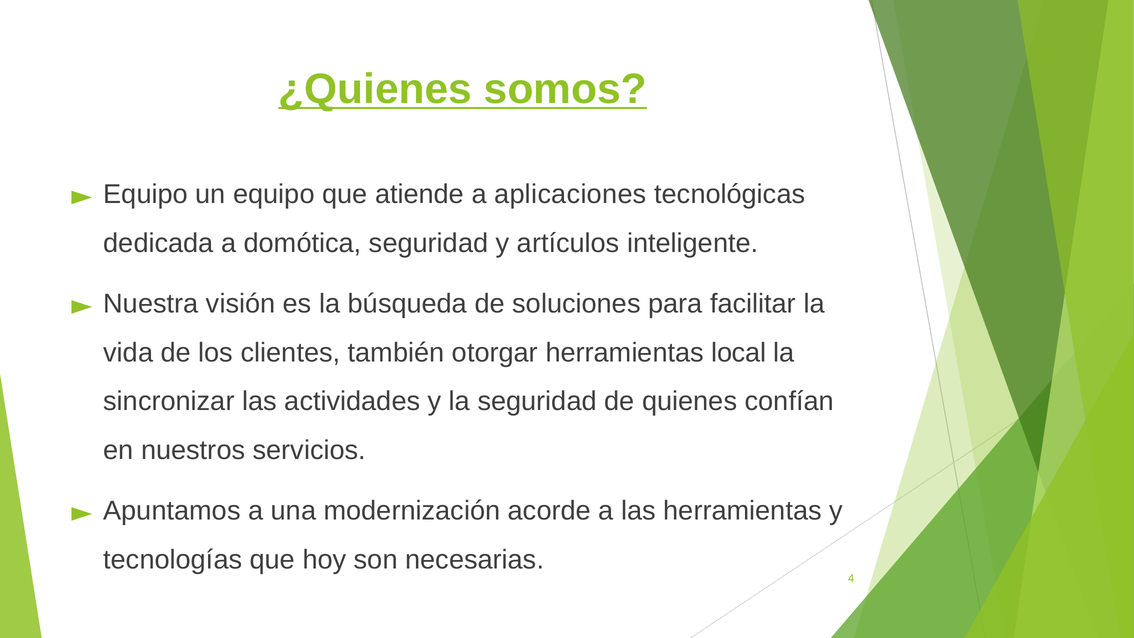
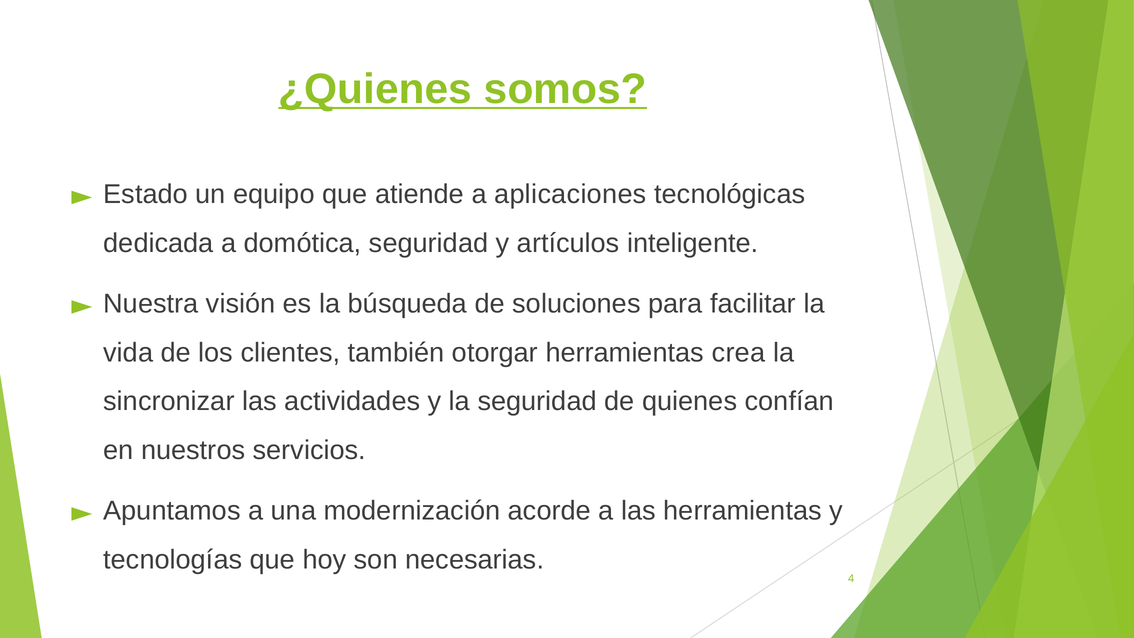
Equipo: Equipo -> Estado (146, 194)
local: local -> crea (738, 353)
